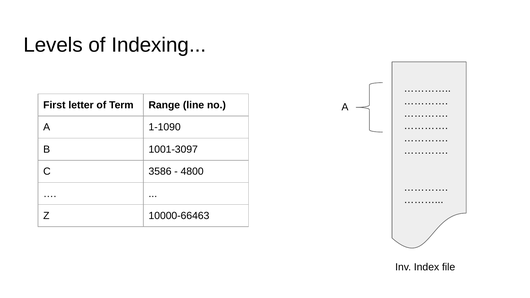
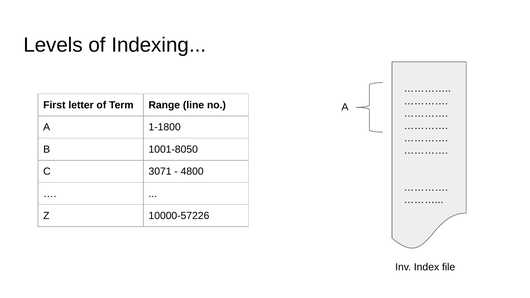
1-1090: 1-1090 -> 1-1800 (165, 127)
1001-3097: 1001-3097 -> 1001-8050 (173, 149)
3586: 3586 -> 3071 (160, 172)
10000-66463: 10000-66463 -> 10000-57226 (179, 216)
